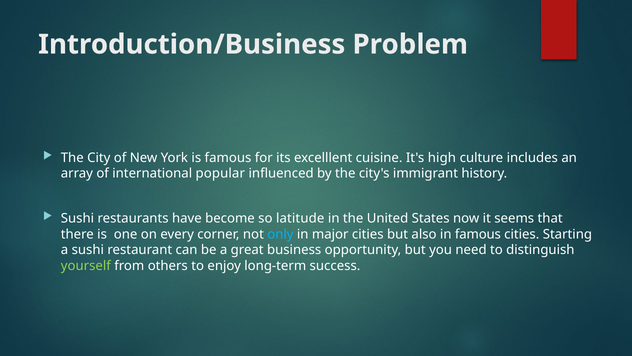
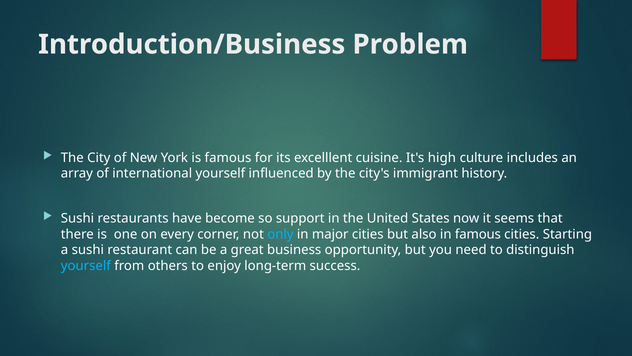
international popular: popular -> yourself (220, 173)
latitude: latitude -> support (300, 218)
yourself colour: light green -> light blue (86, 266)
